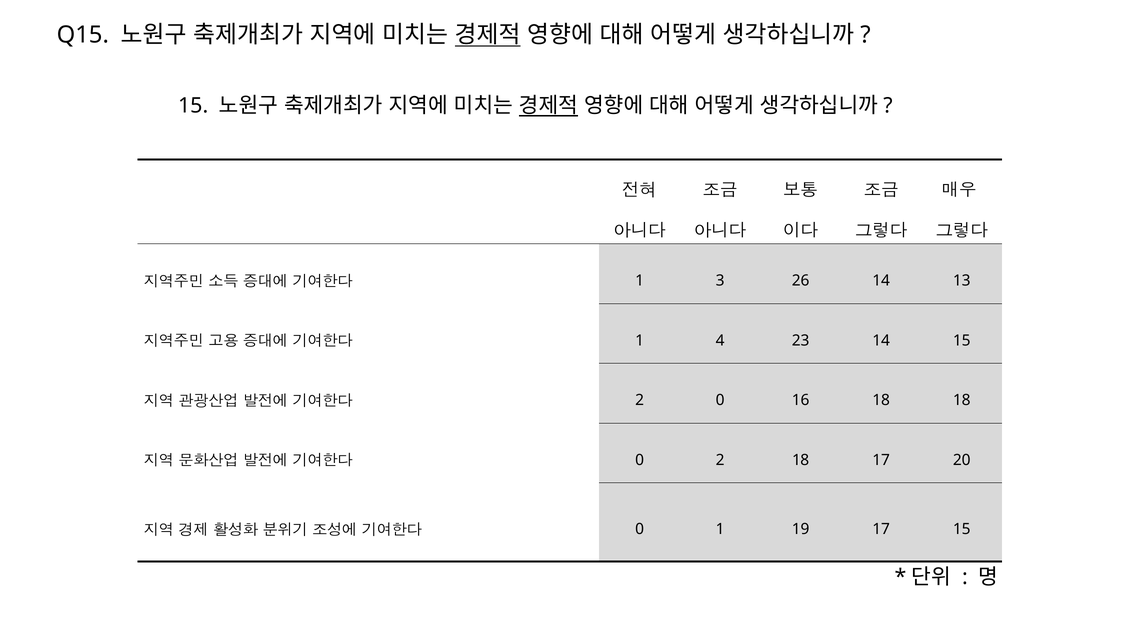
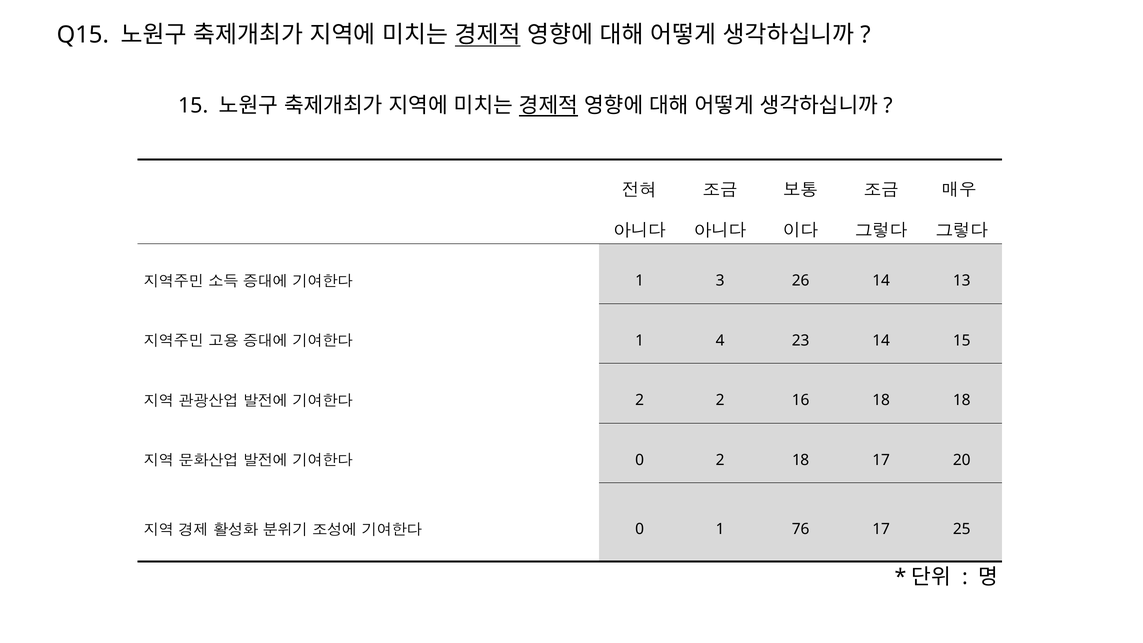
2 0: 0 -> 2 (720, 400)
19: 19 -> 76 (801, 529)
17 15: 15 -> 25 (962, 529)
